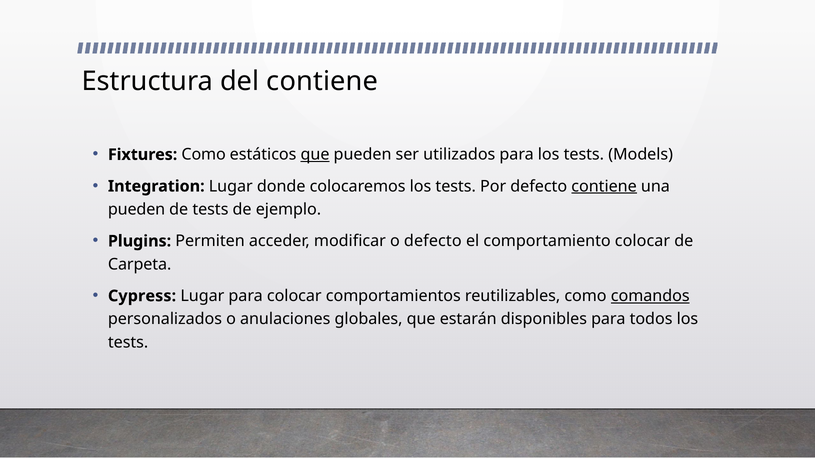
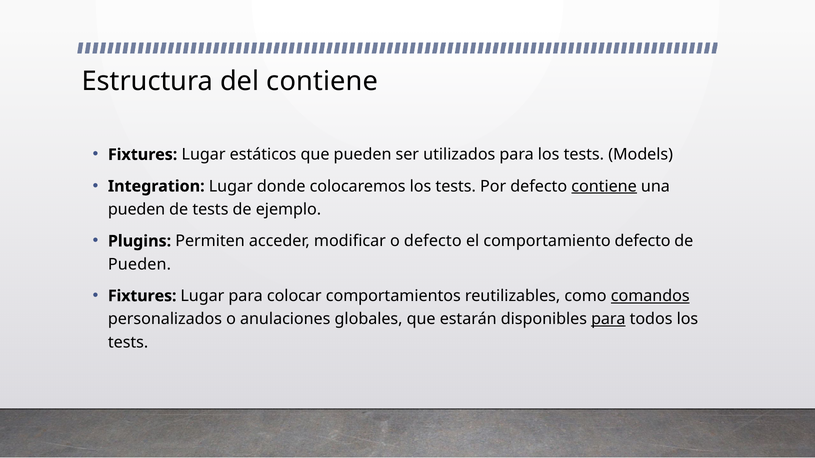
Como: Como -> Lugar (204, 155)
que underline: present -> none (315, 155)
comportamiento colocar: colocar -> defecto (643, 241)
Carpeta: Carpeta -> Pueden (139, 265)
Cypress: Cypress -> Fixtures (142, 296)
para underline: none -> present (608, 319)
